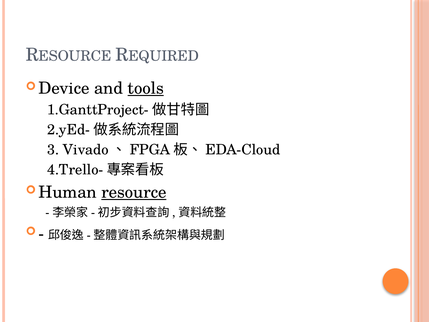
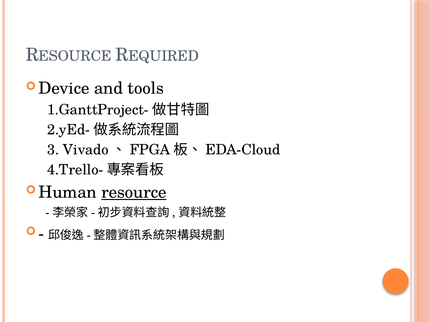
tools underline: present -> none (146, 88)
